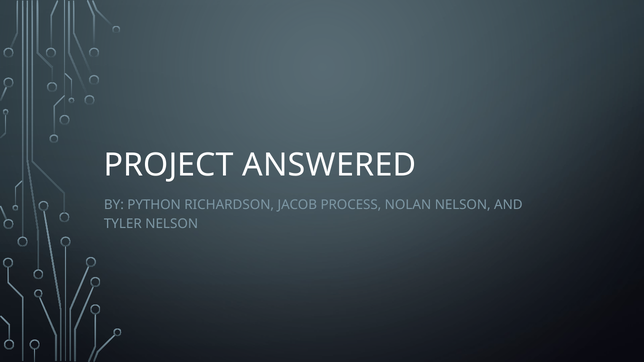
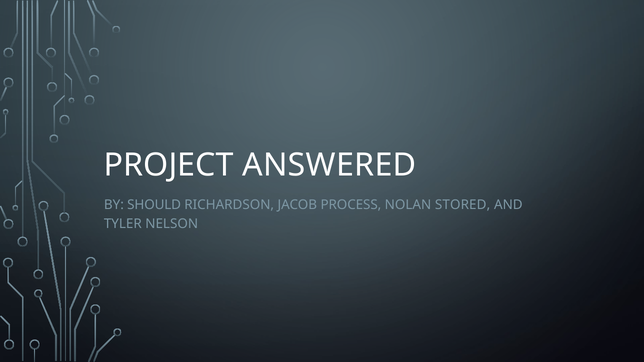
PYTHON: PYTHON -> SHOULD (154, 205)
NOLAN NELSON: NELSON -> STORED (463, 205)
